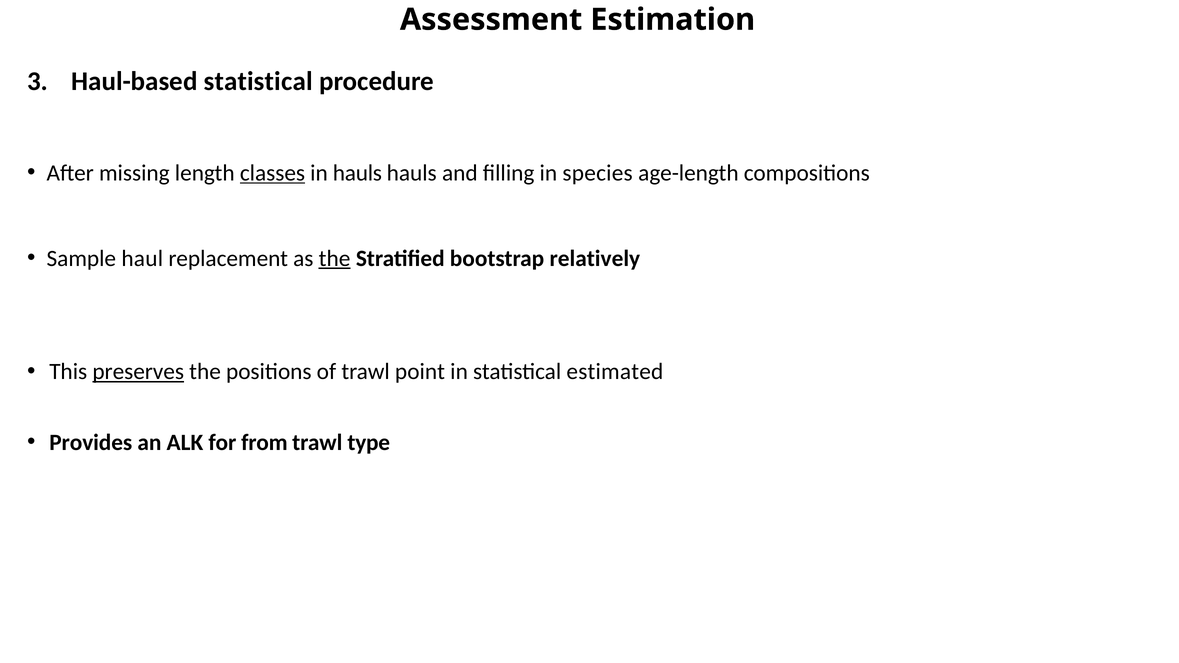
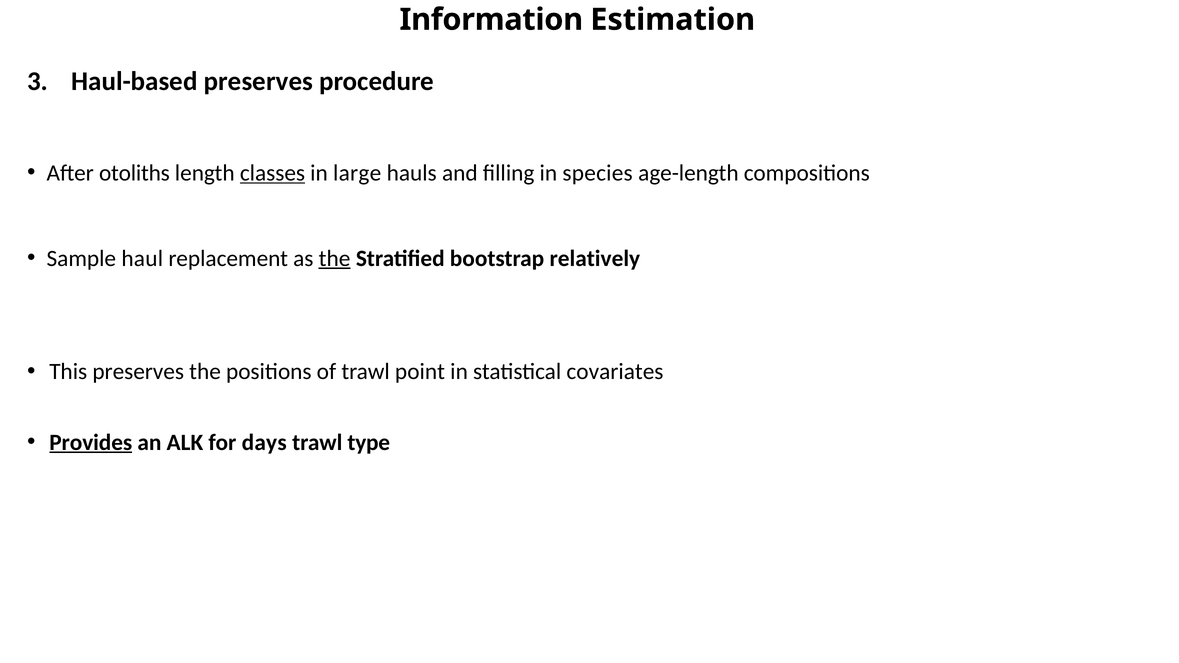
Assessment: Assessment -> Information (491, 20)
Haul-based statistical: statistical -> preserves (258, 81)
missing: missing -> otoliths (134, 173)
in hauls: hauls -> large (357, 173)
preserves underline: present -> none (138, 372)
estimated: estimated -> covariates (615, 372)
Provides underline: none -> present (91, 442)
from: from -> days (264, 442)
